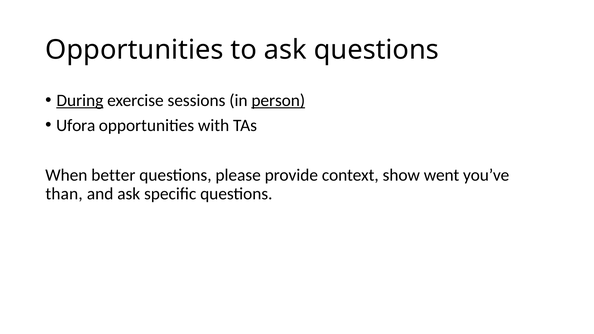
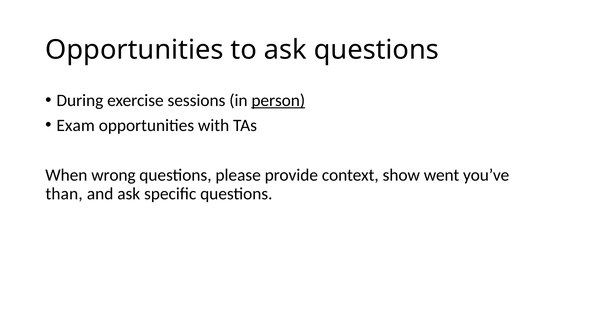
During underline: present -> none (80, 100)
Ufora: Ufora -> Exam (76, 125)
better: better -> wrong (113, 175)
